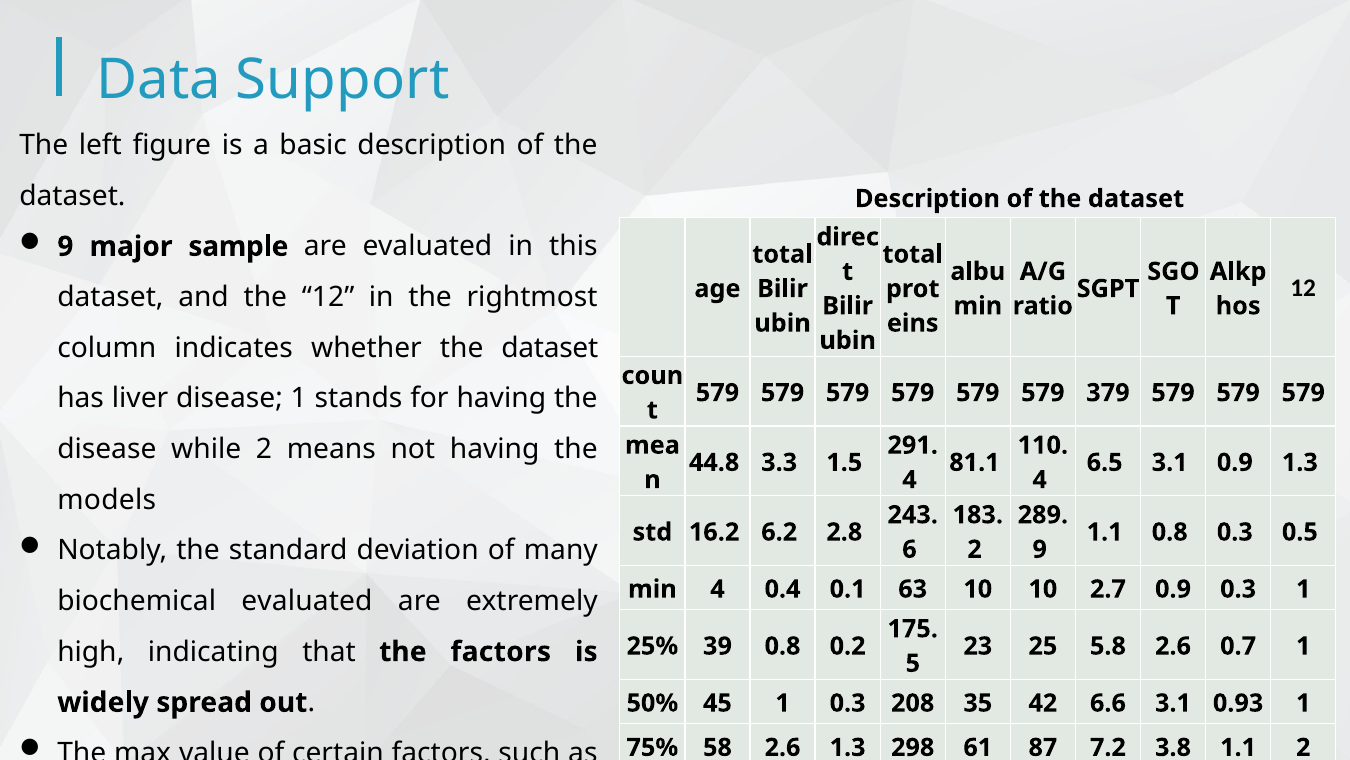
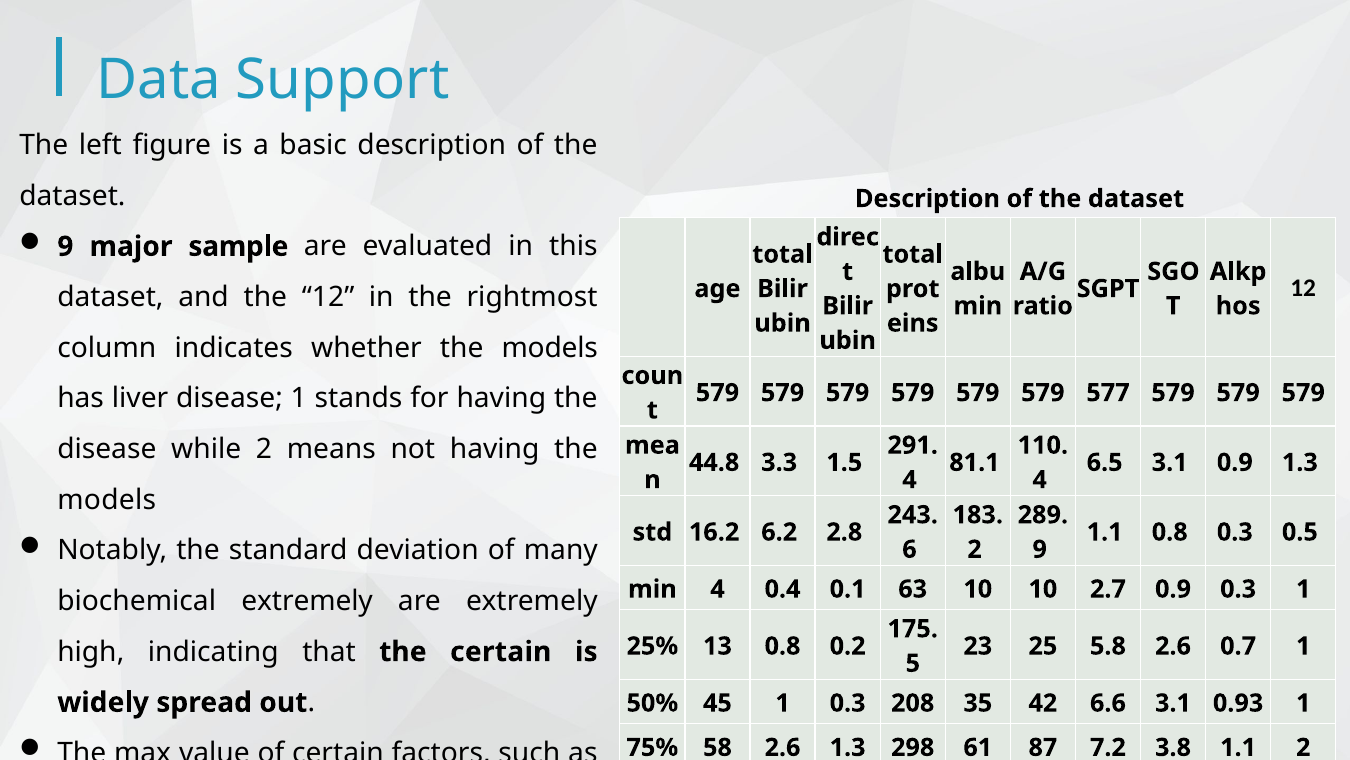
whether the dataset: dataset -> models (550, 348)
379: 379 -> 577 (1108, 393)
biochemical evaluated: evaluated -> extremely (307, 601)
39: 39 -> 13 (717, 646)
the factors: factors -> certain (501, 652)
